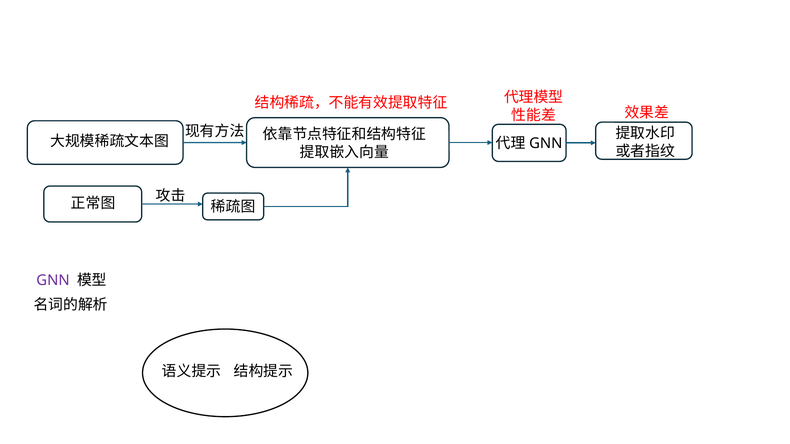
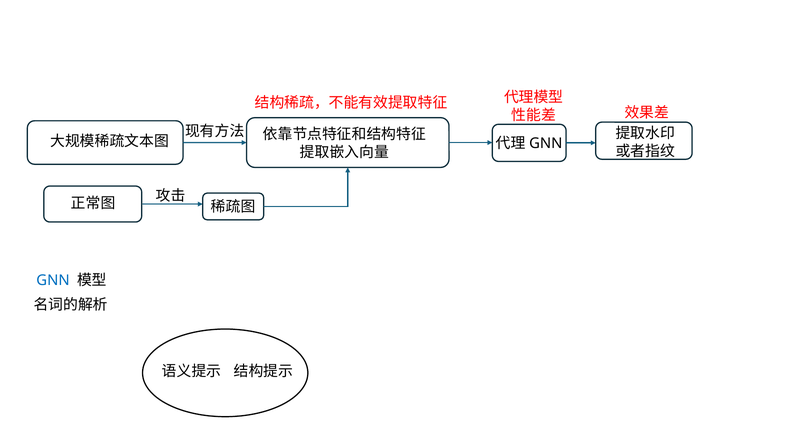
GNN colour: purple -> blue (53, 281)
